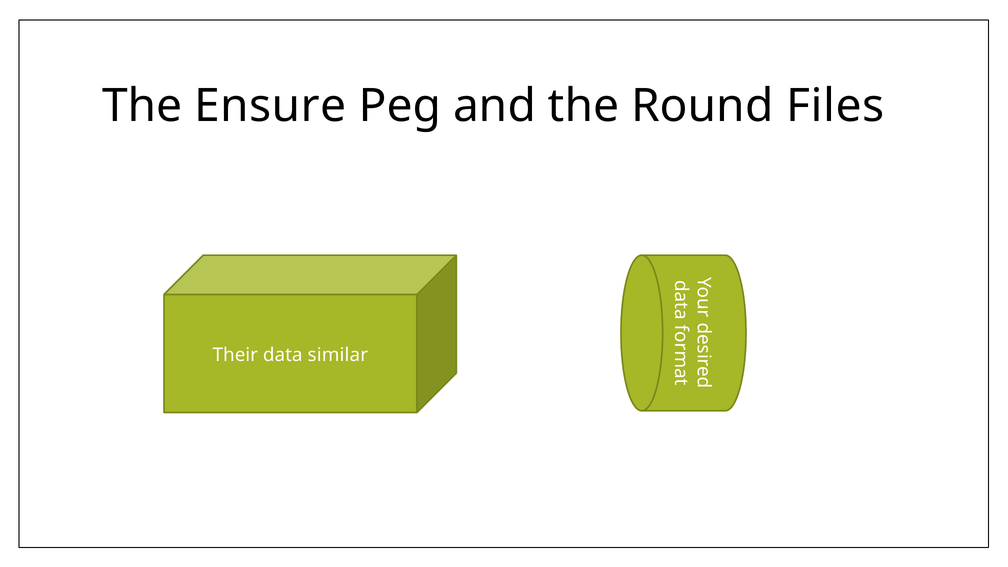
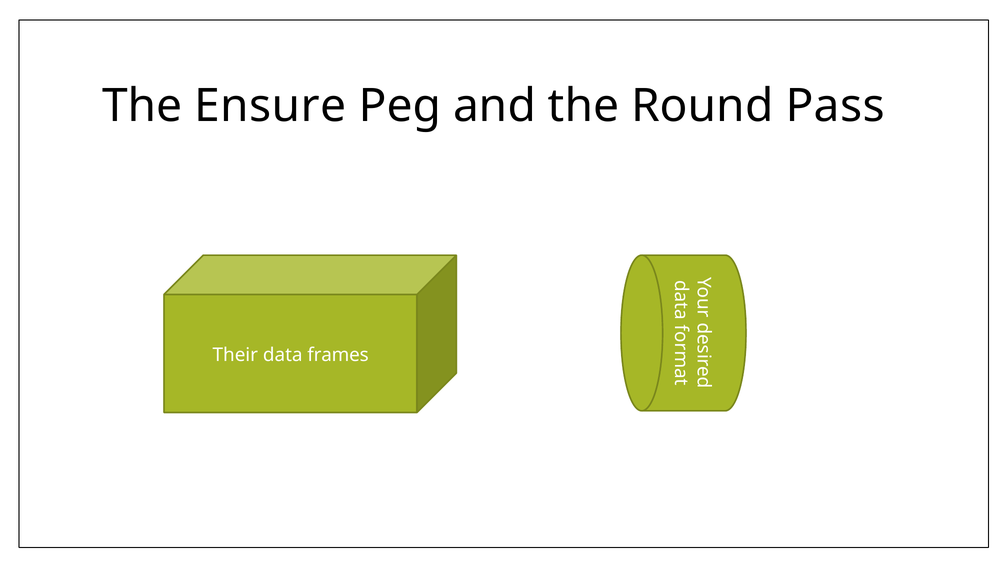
Files: Files -> Pass (835, 106)
similar: similar -> frames (338, 355)
